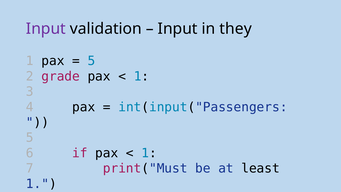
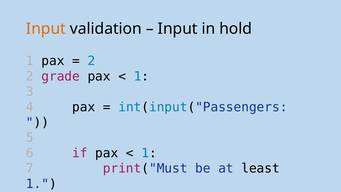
Input colour: purple -> orange (46, 29)
they: they -> hold (236, 29)
5: 5 -> 2 (91, 61)
